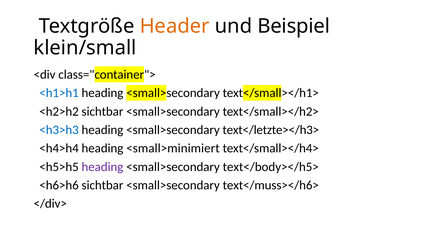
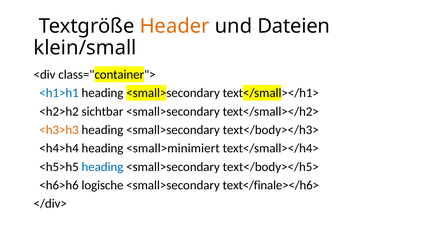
Beispiel: Beispiel -> Dateien (294, 26)
<h3>h3 colour: blue -> orange (59, 130)
text</letzte></h3>: text</letzte></h3> -> text</body></h3> (271, 130)
heading colour: purple -> blue (102, 167)
<h6>h6 sichtbar: sichtbar -> logische (102, 185)
text</muss></h6>: text</muss></h6> -> text</finale></h6> (271, 185)
